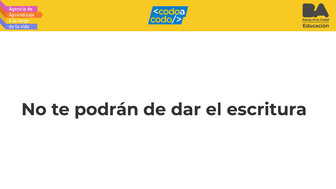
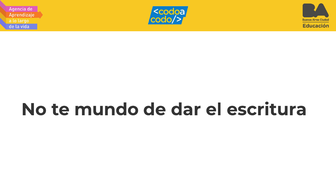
podrán: podrán -> mundo (106, 110)
